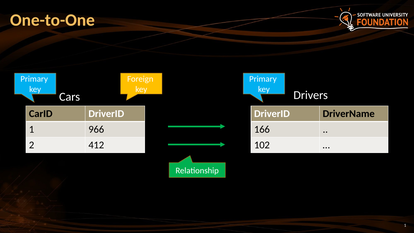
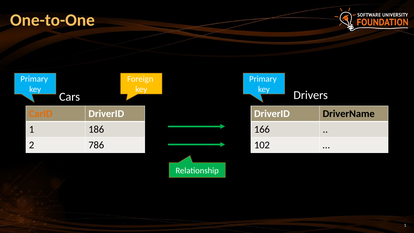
CarID colour: black -> orange (41, 114)
966: 966 -> 186 (96, 129)
412: 412 -> 786 (96, 145)
